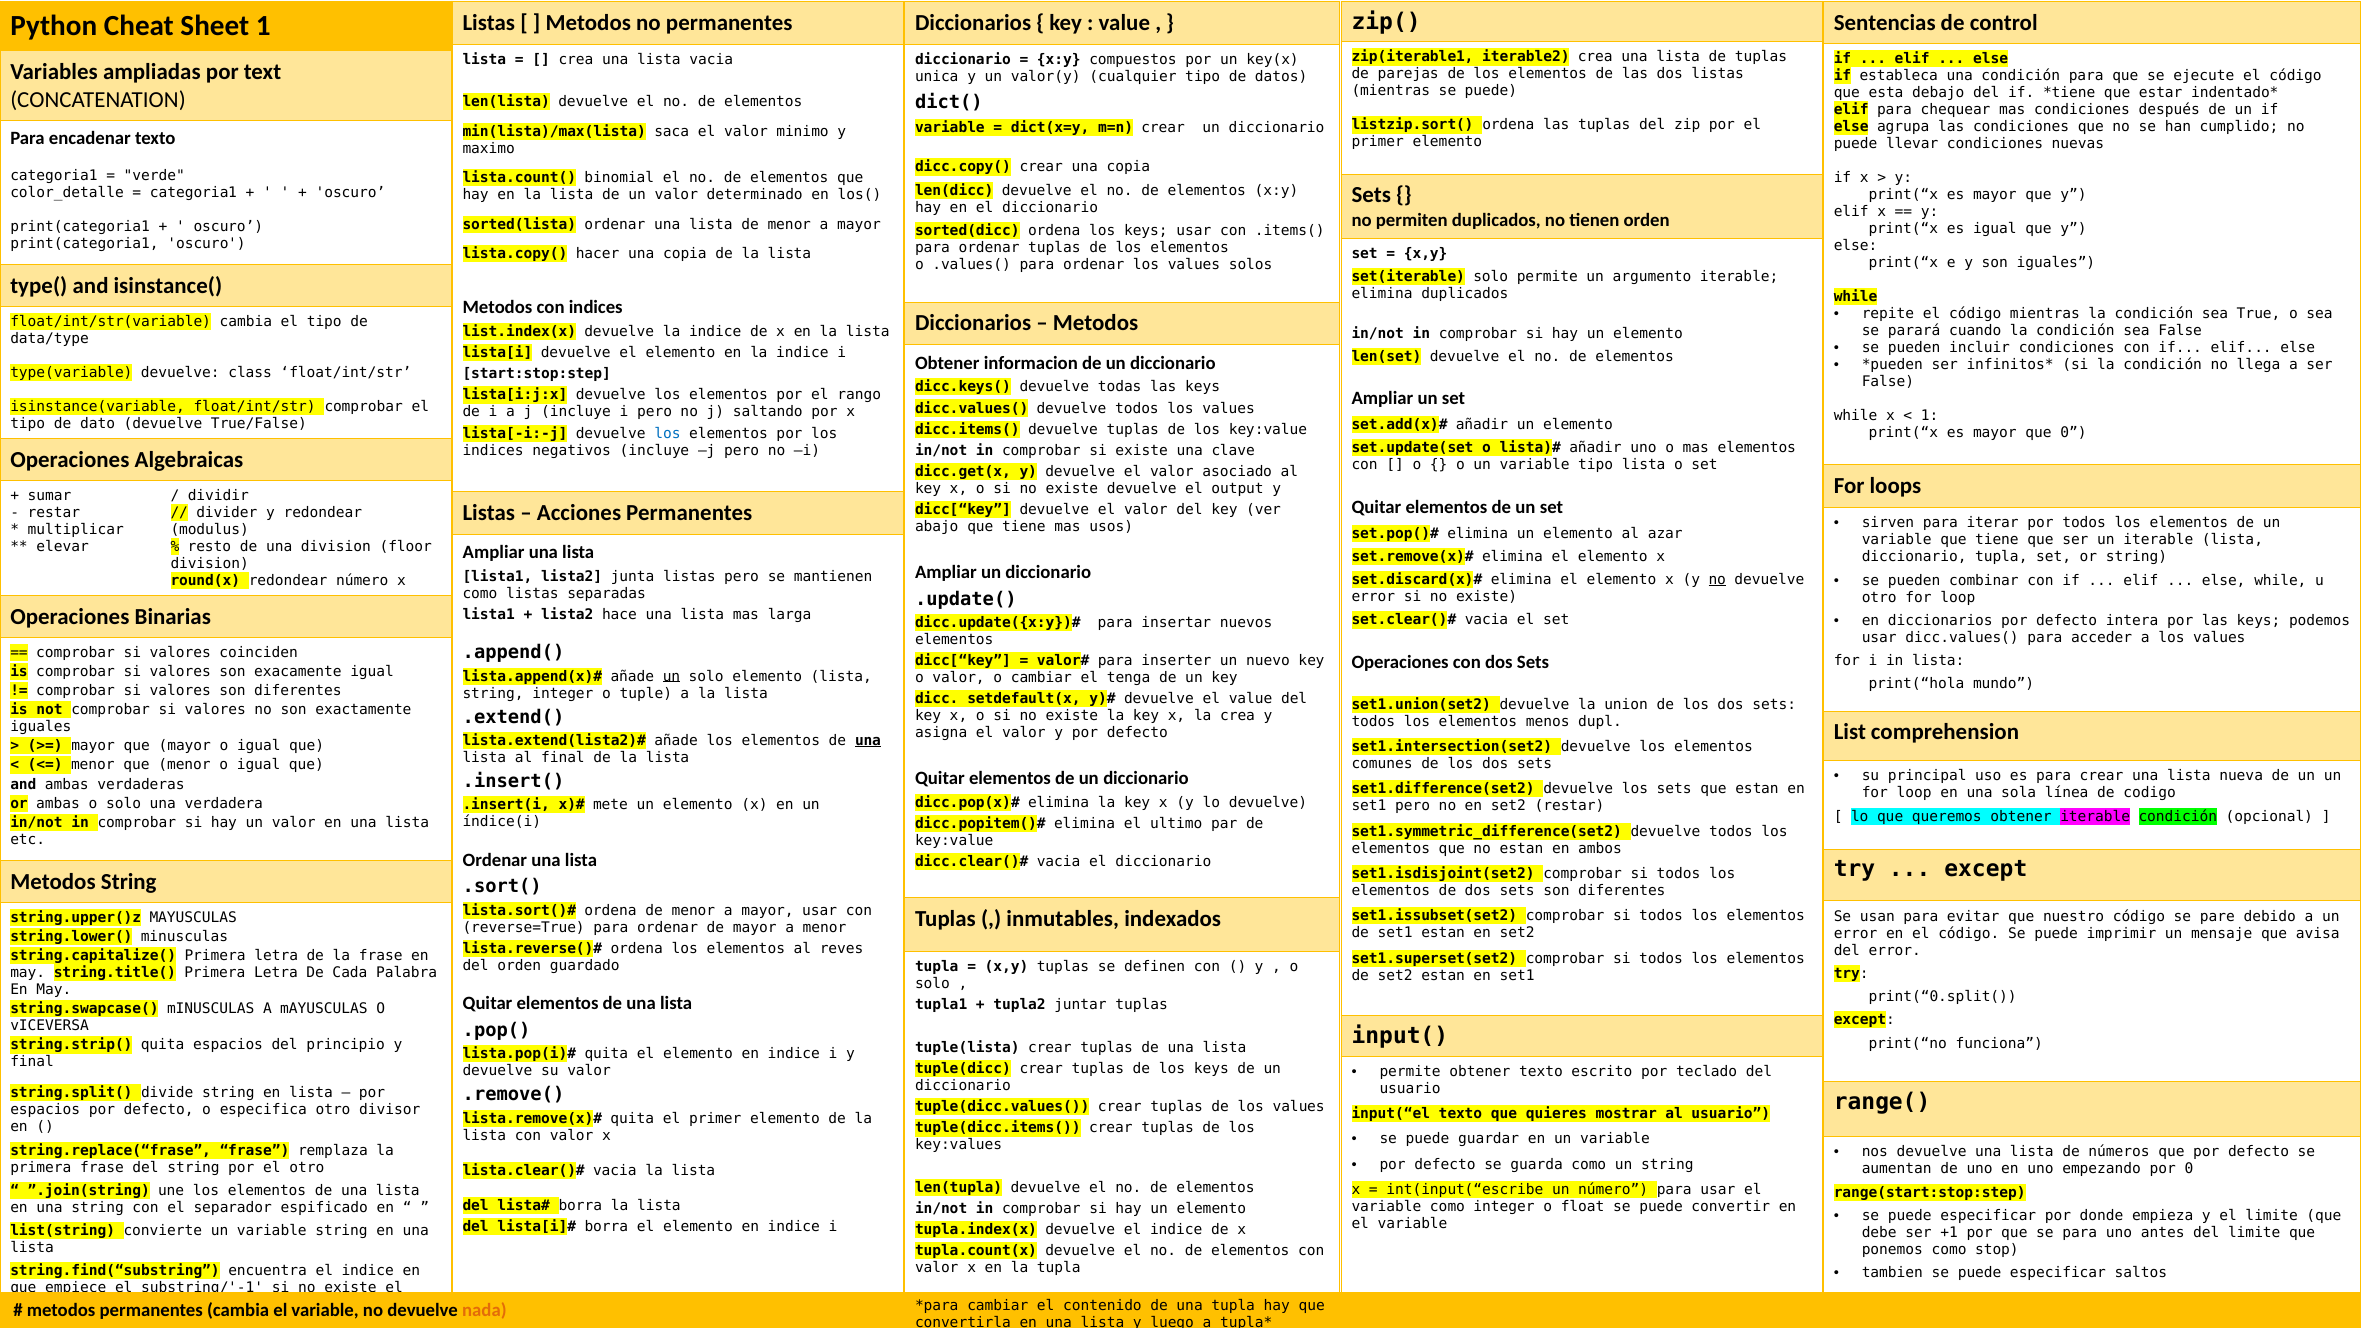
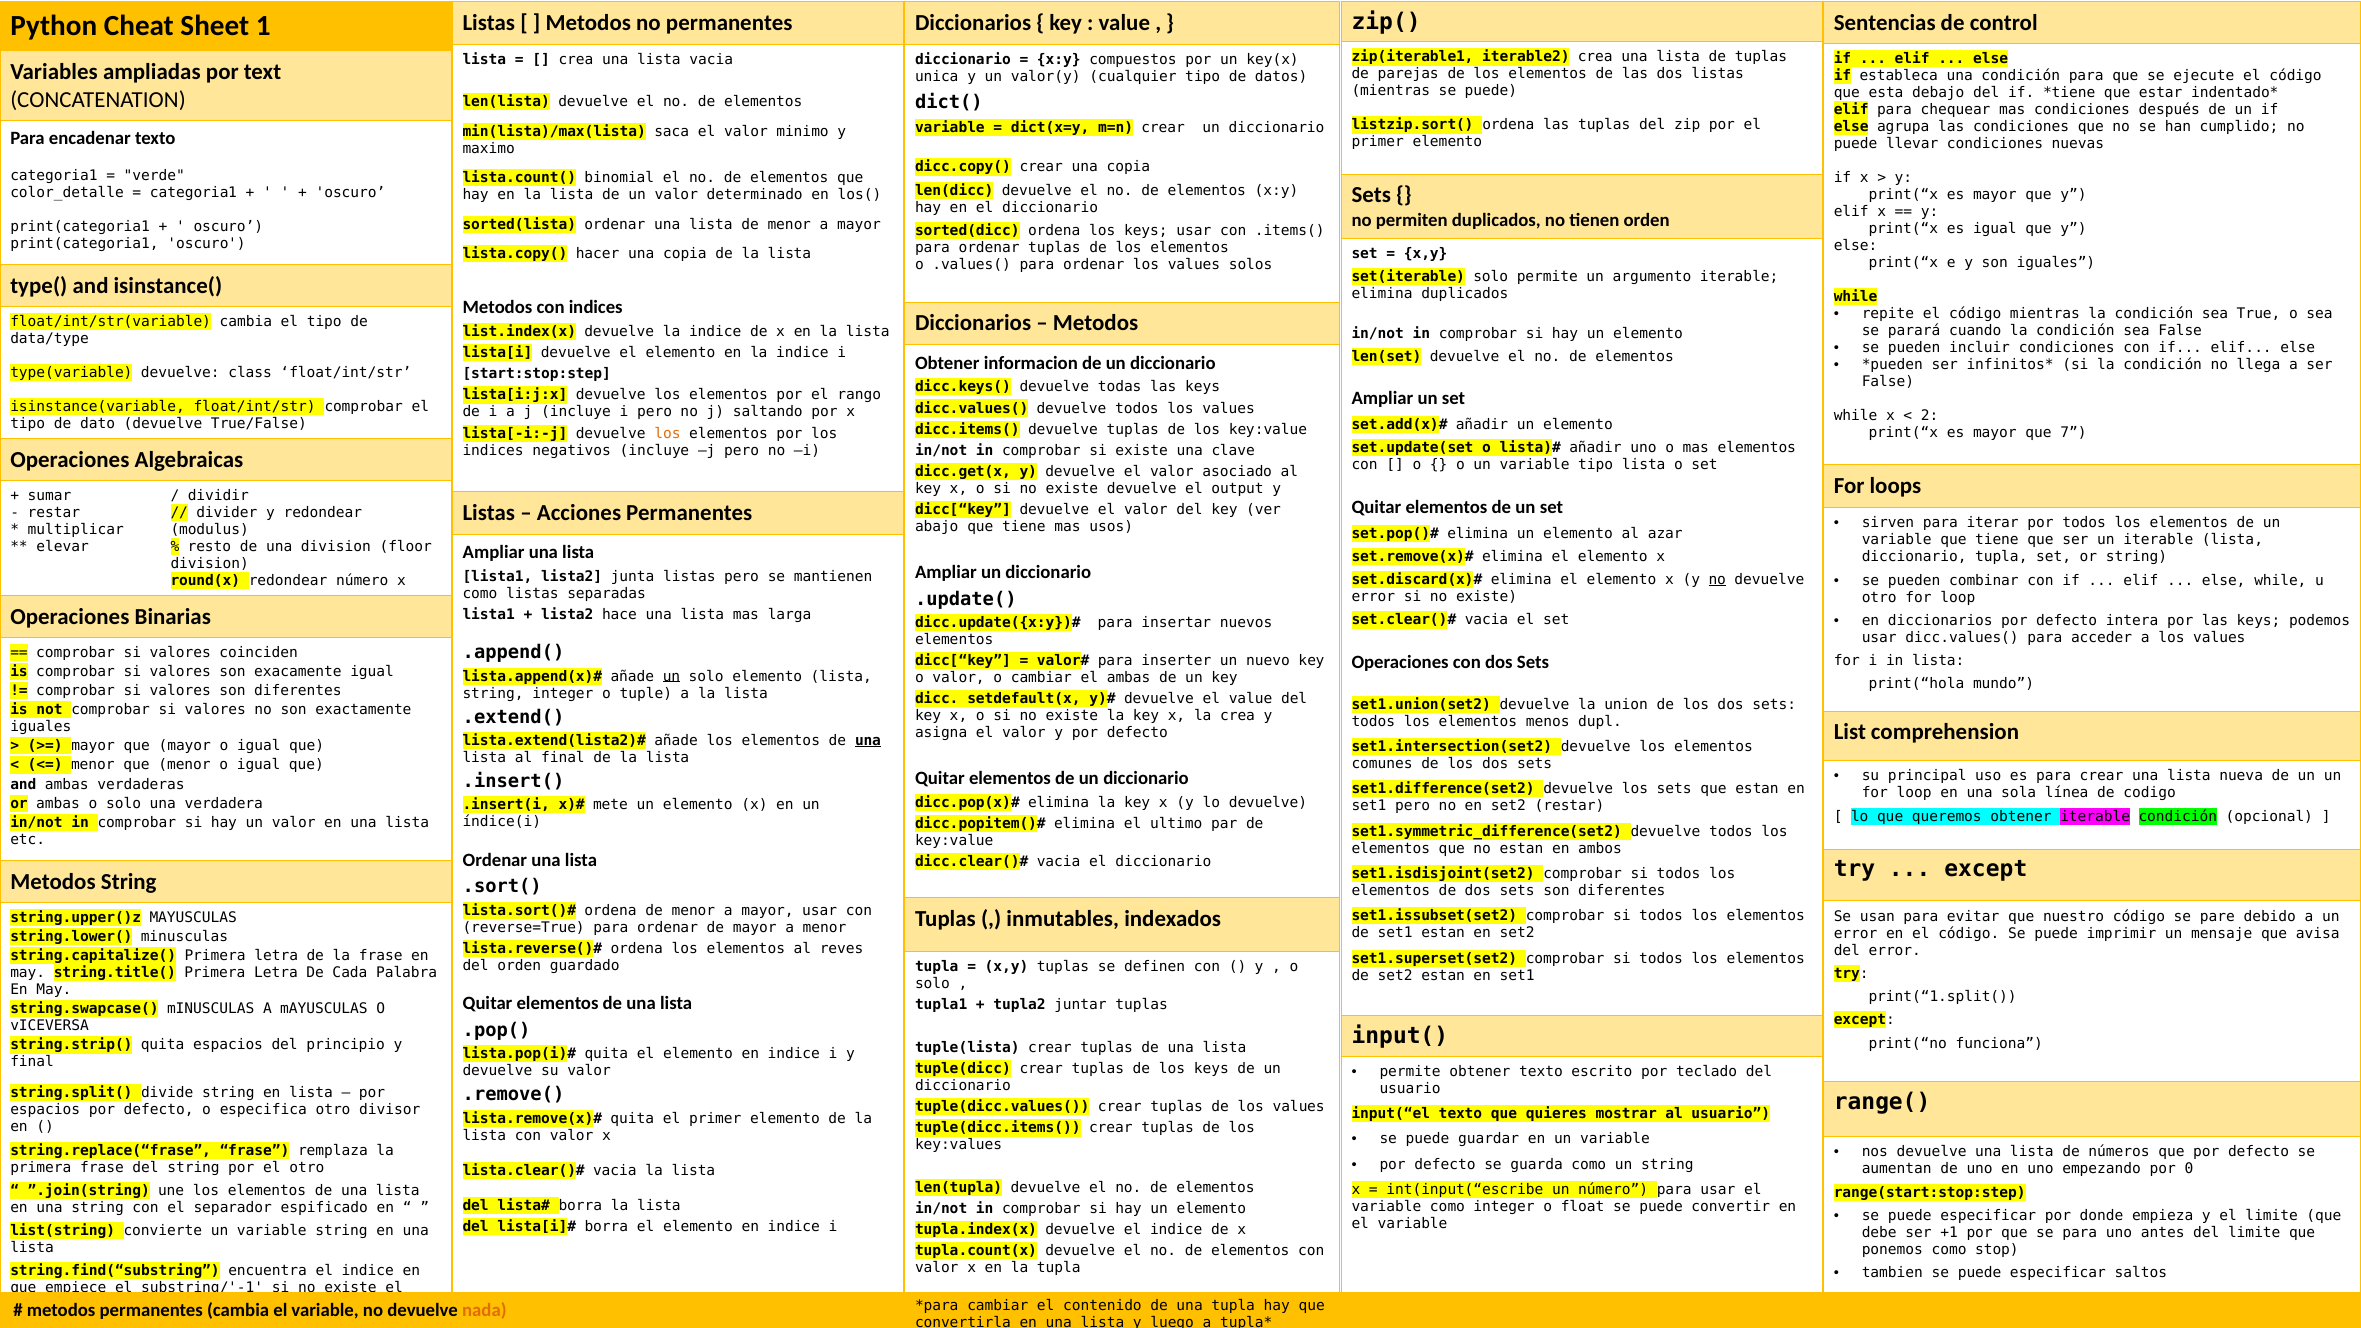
1: 1 -> 2 (1930, 415)
que 0: 0 -> 7 (2073, 432)
los colour: blue -> orange (668, 433)
el tenga: tenga -> ambas (1129, 678)
print(“0.split(: print(“0.split( -> print(“1.split( (1943, 997)
